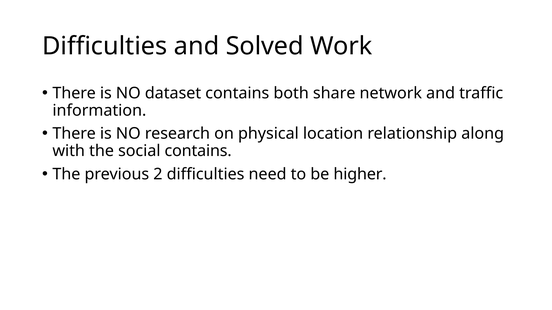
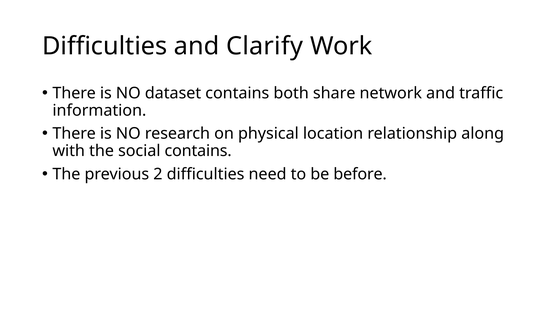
Solved: Solved -> Clarify (265, 46)
higher: higher -> before (360, 174)
